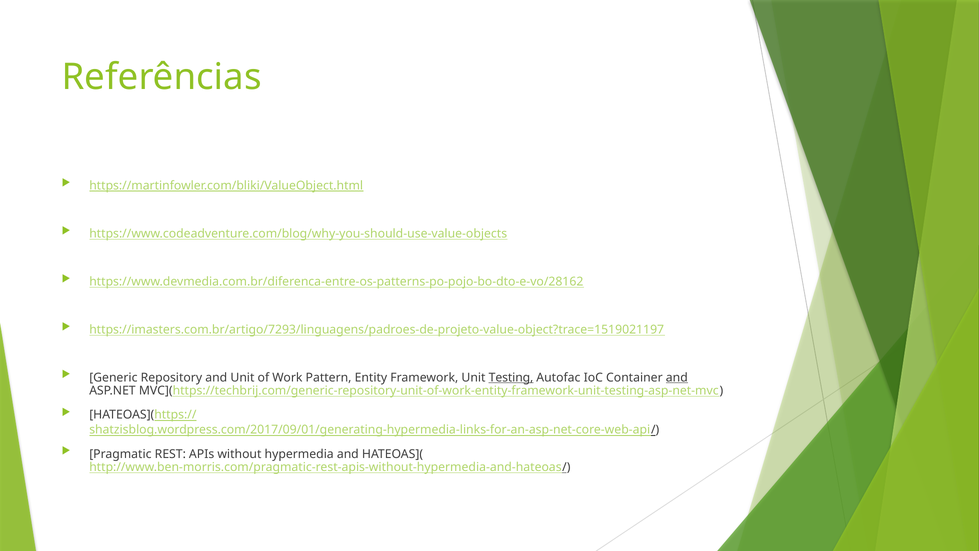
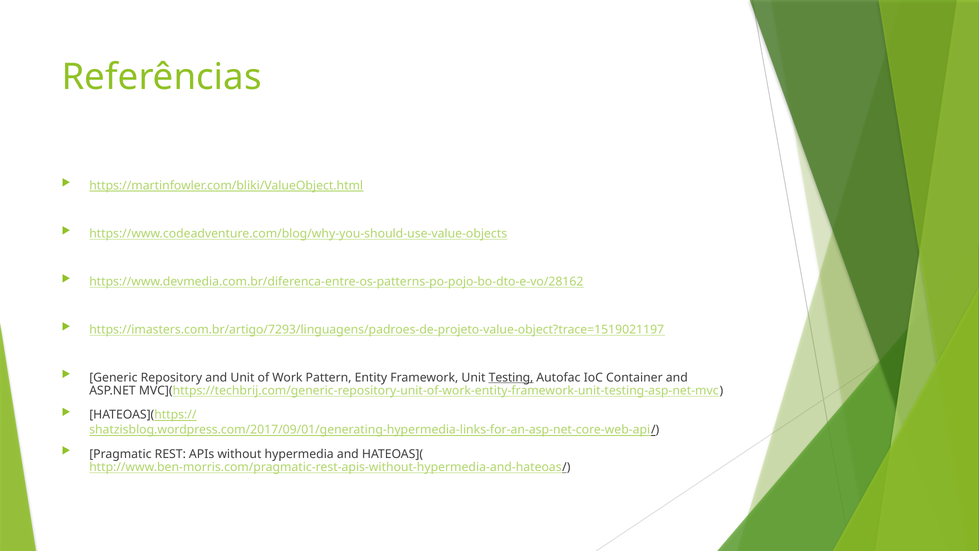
and underline: present -> none (677, 377)
